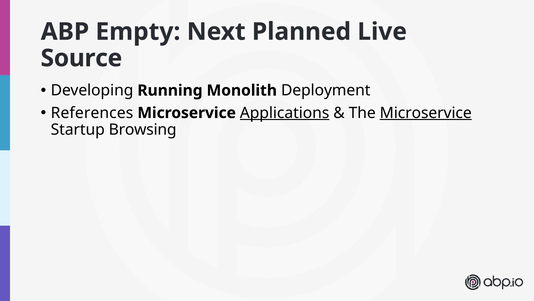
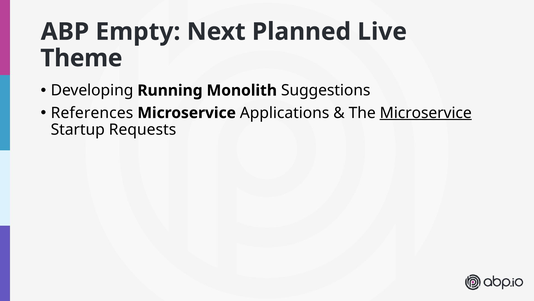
Source: Source -> Theme (81, 58)
Deployment: Deployment -> Suggestions (326, 90)
Applications underline: present -> none (285, 113)
Browsing: Browsing -> Requests (143, 129)
